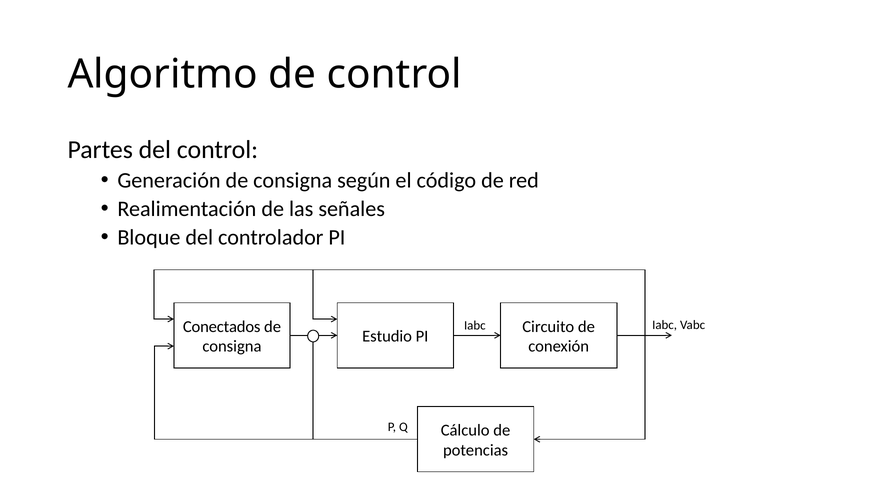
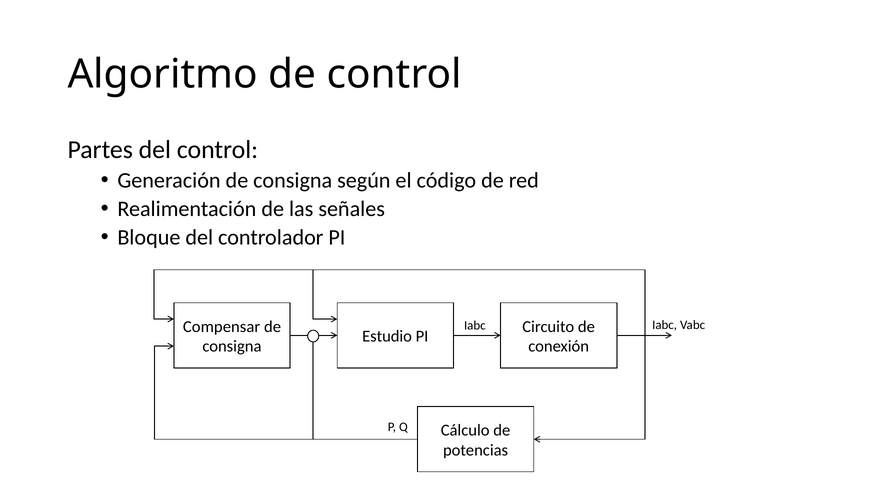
Conectados: Conectados -> Compensar (222, 327)
